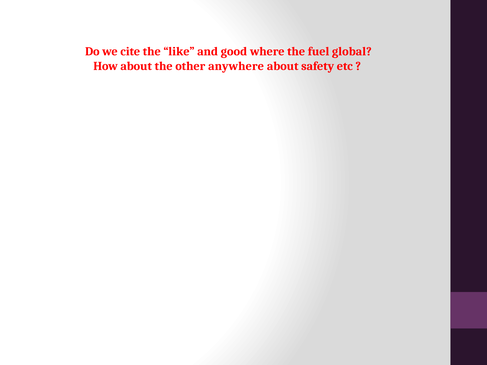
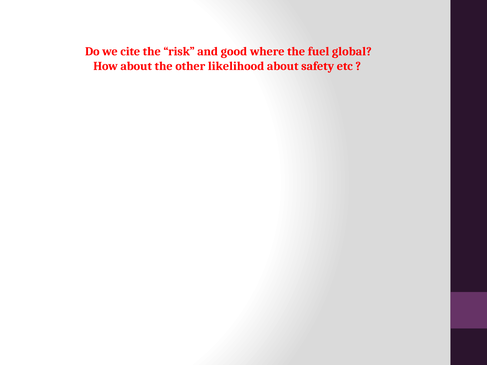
like: like -> risk (179, 52)
anywhere: anywhere -> likelihood (236, 66)
